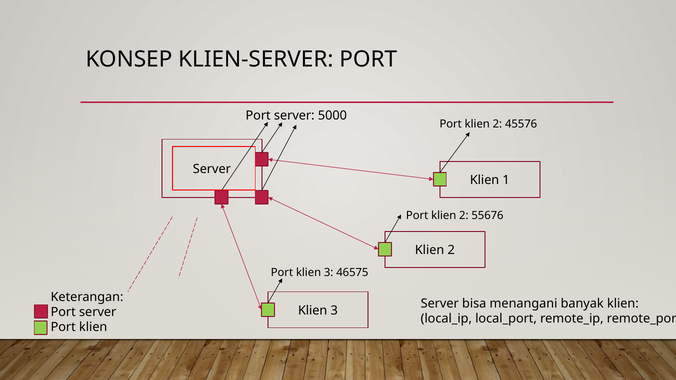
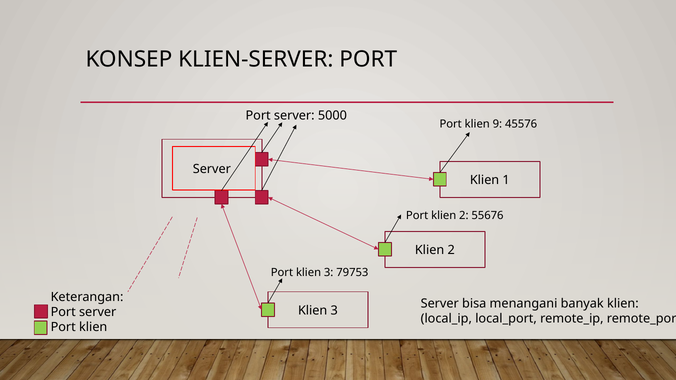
2: 2 -> 9 (497, 124)
46575: 46575 -> 79753 (352, 273)
